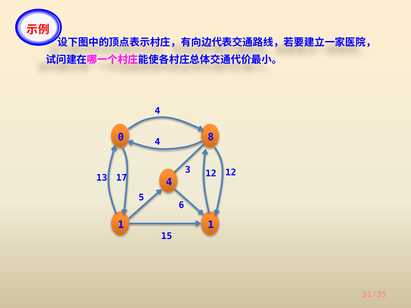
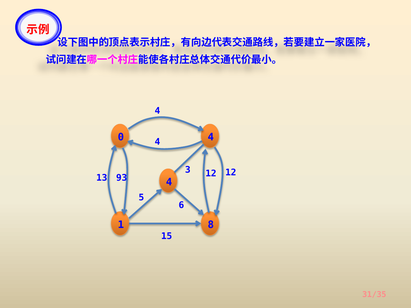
0 8: 8 -> 4 (211, 137)
17: 17 -> 93 (122, 178)
1 1: 1 -> 8 (211, 225)
